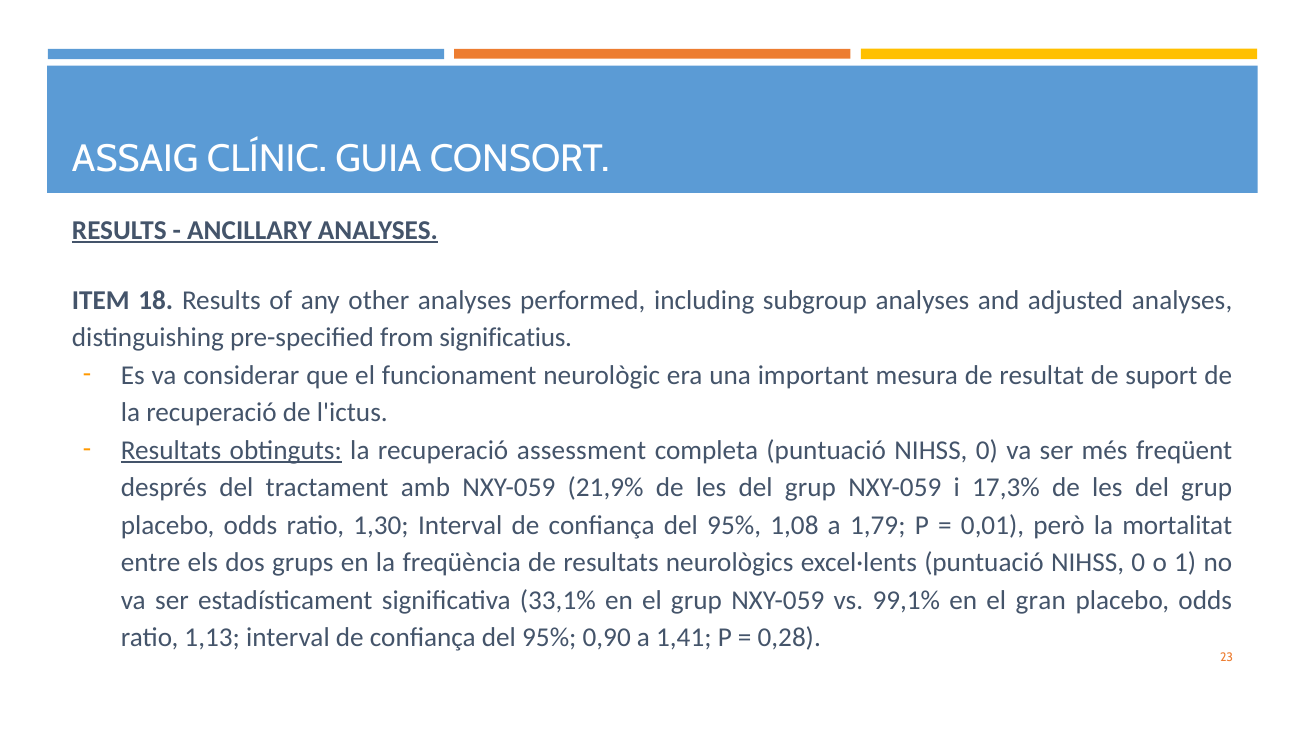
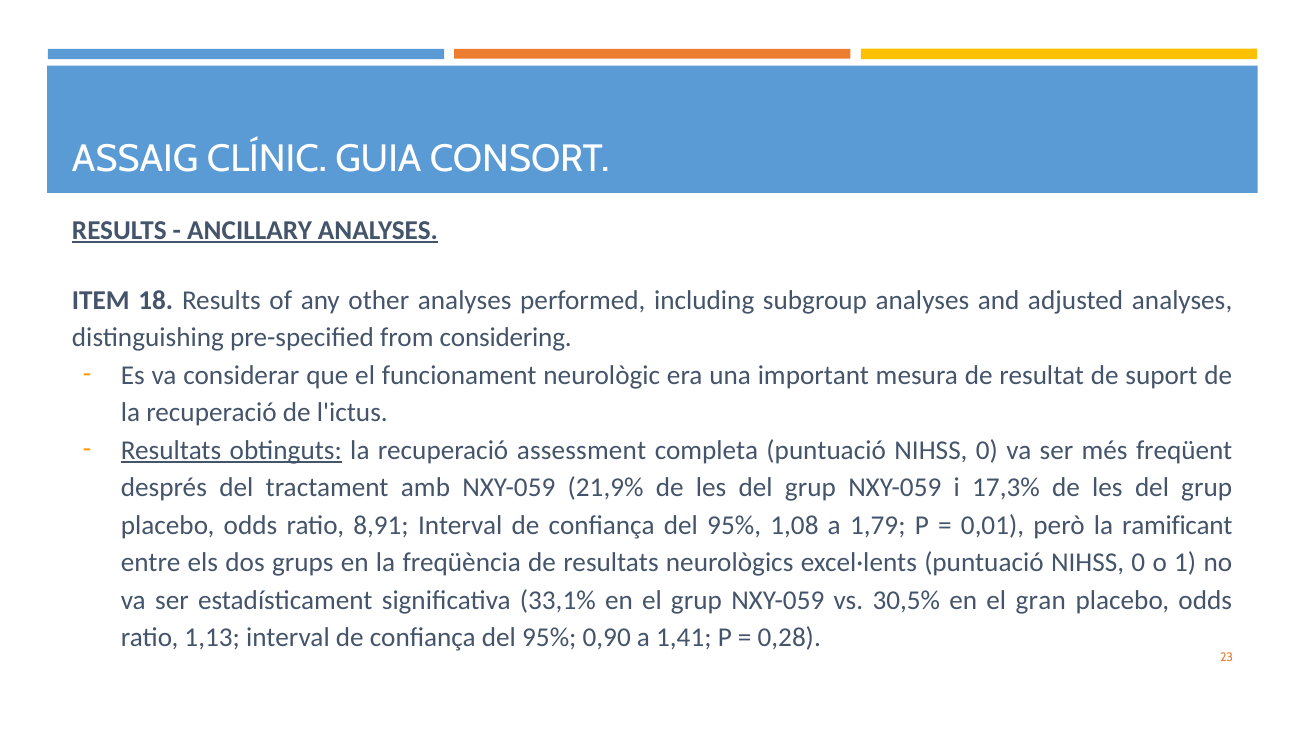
significatius: significatius -> considering (506, 338)
1,30: 1,30 -> 8,91 (381, 525)
mortalitat: mortalitat -> ramificant (1177, 525)
99,1%: 99,1% -> 30,5% (906, 601)
